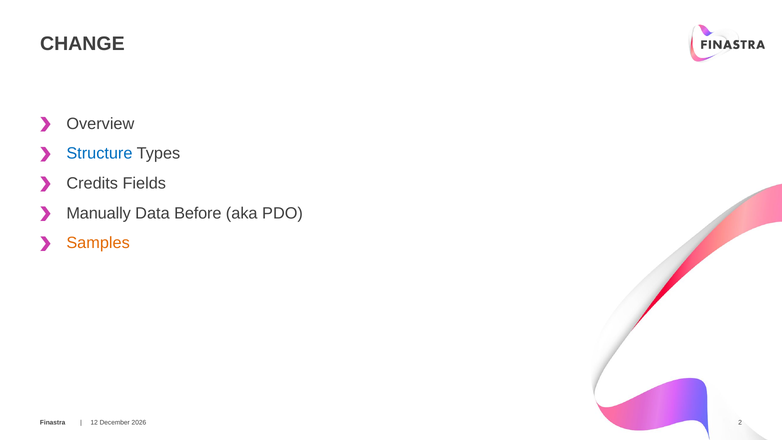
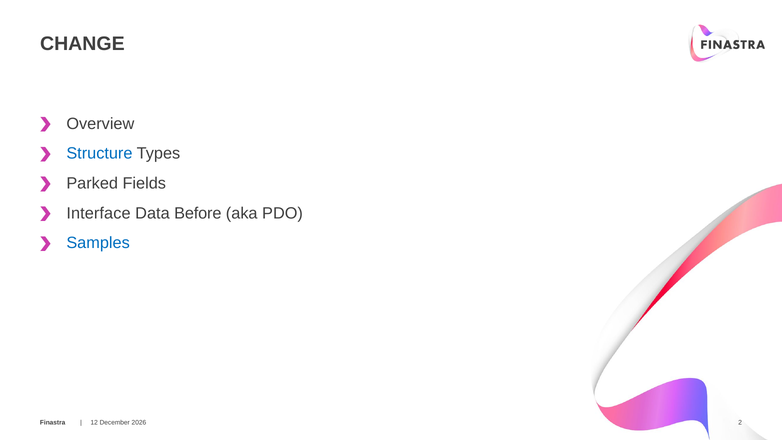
Credits: Credits -> Parked (92, 183)
Manually: Manually -> Interface (98, 213)
Samples colour: orange -> blue (98, 243)
